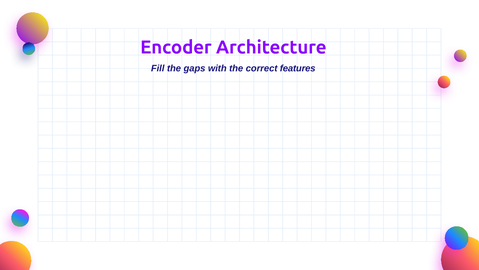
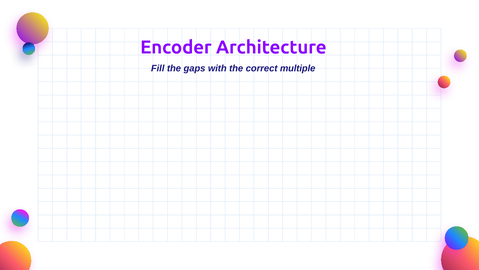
features: features -> multiple (298, 68)
